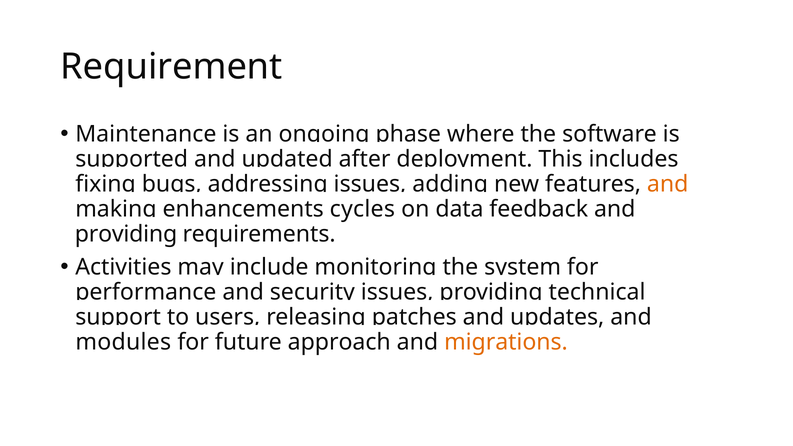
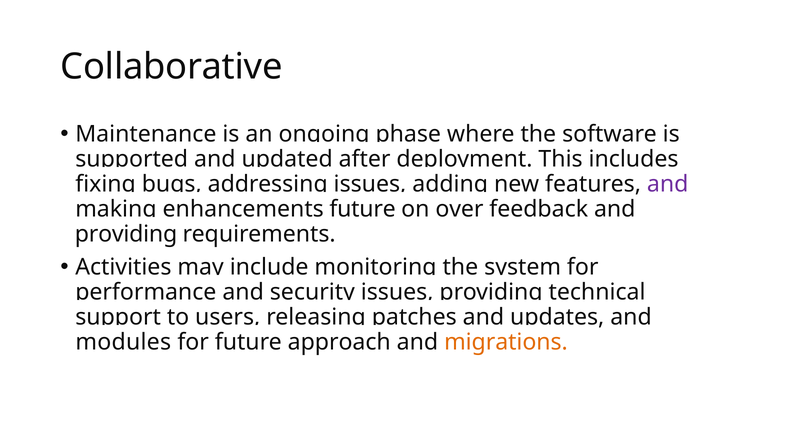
Requirement: Requirement -> Collaborative (172, 67)
and colour: orange -> purple (668, 184)
cycles: cycles -> future (363, 209)
data: data -> over (459, 209)
